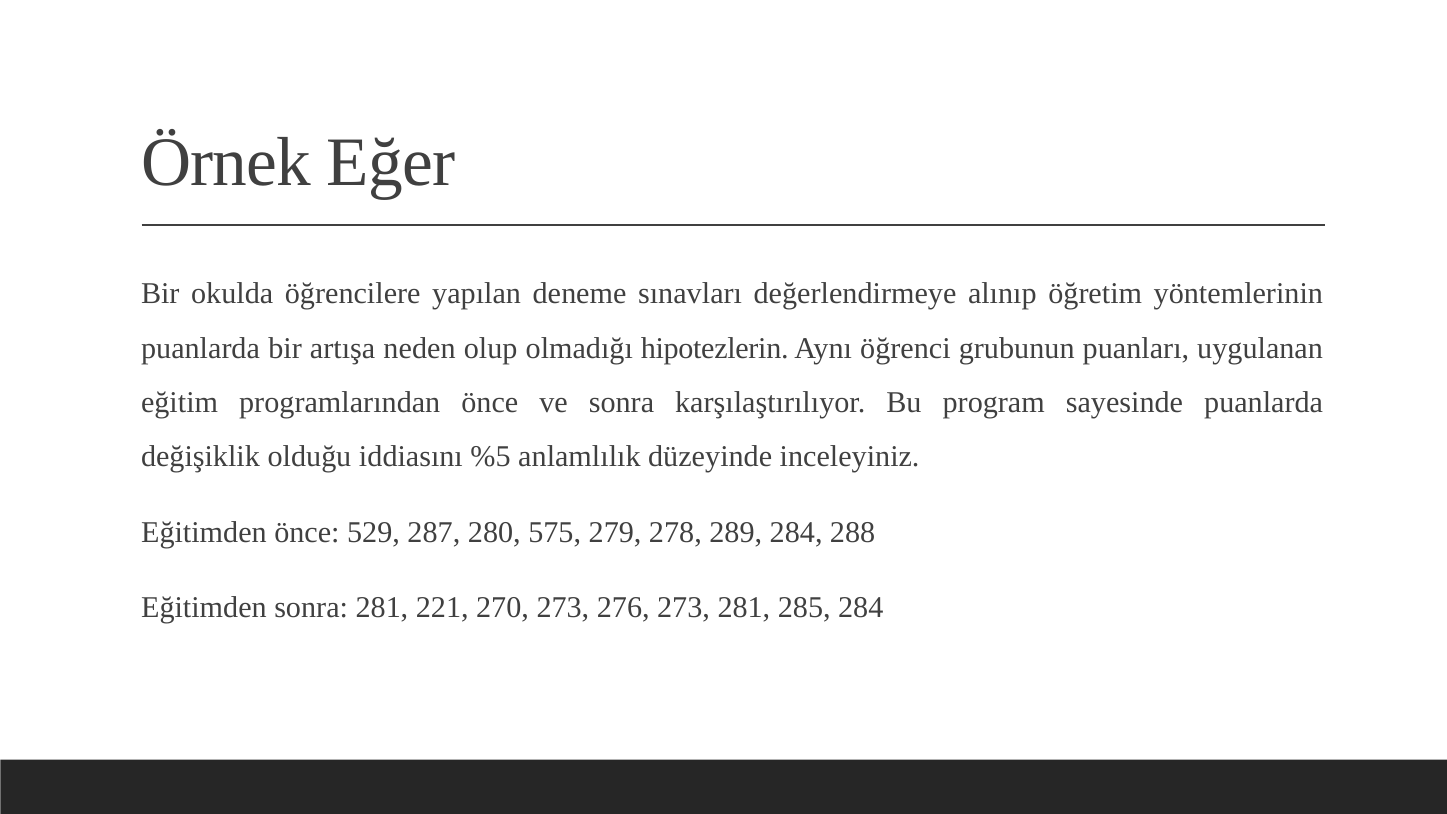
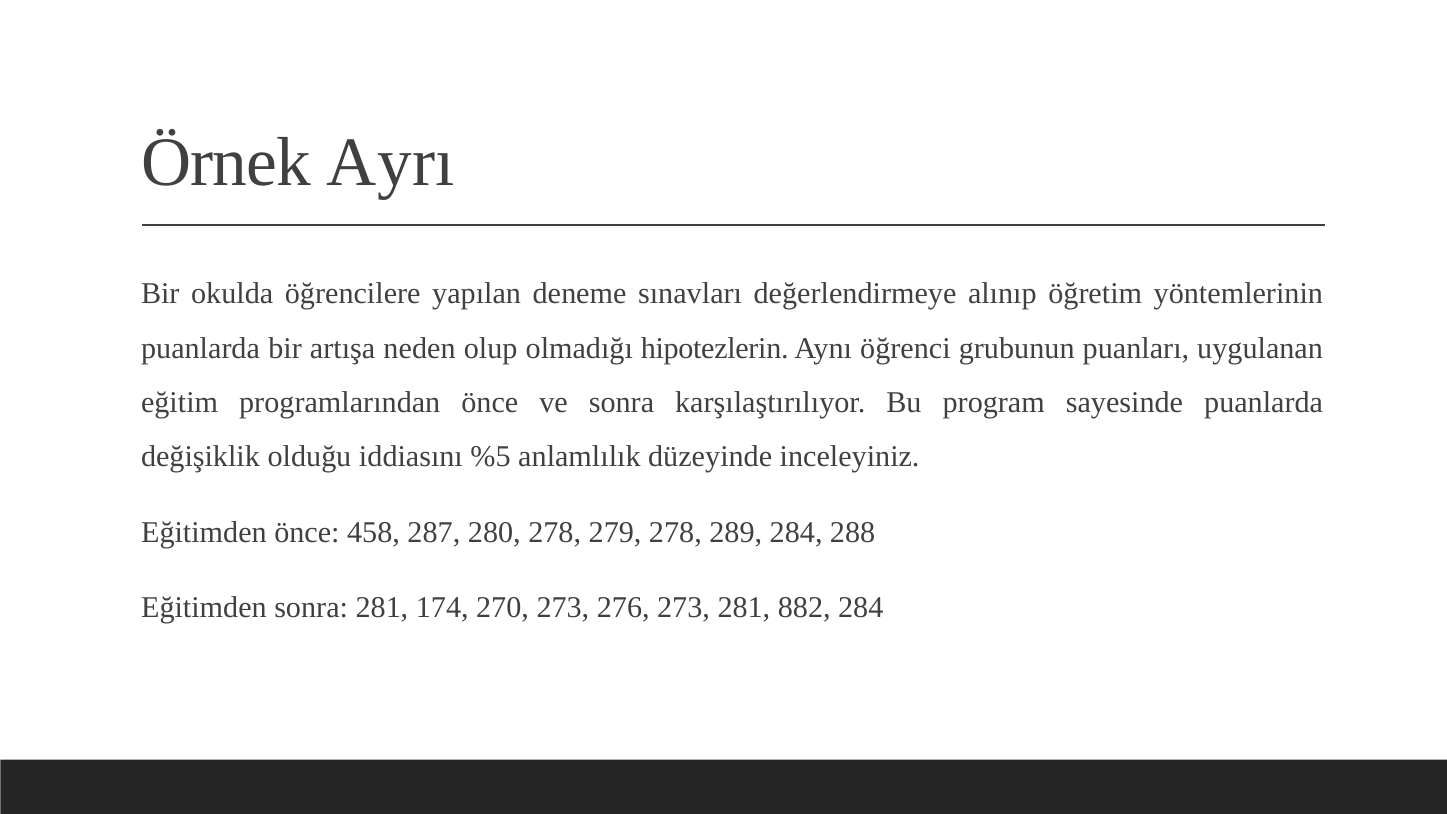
Eğer: Eğer -> Ayrı (391, 163)
529: 529 -> 458 (374, 532)
280 575: 575 -> 278 (555, 532)
221: 221 -> 174 (442, 607)
285: 285 -> 882 (804, 607)
